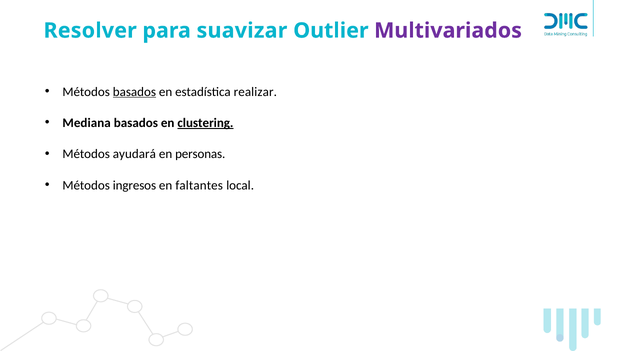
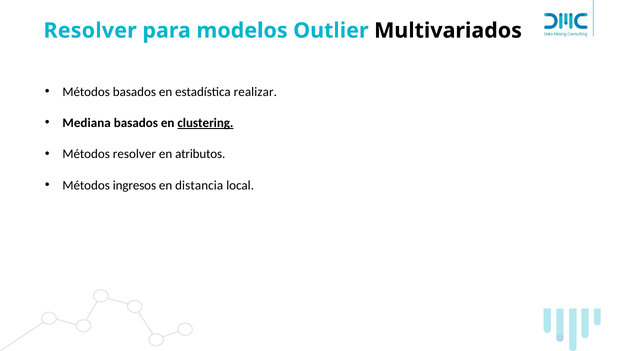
suavizar: suavizar -> modelos (242, 31)
Multivariados colour: purple -> black (448, 31)
basados underline: present -> none (134, 92)
Métodos ayudará: ayudará -> resolver (134, 154)
personas: personas -> atributos (200, 154)
faltantes: faltantes -> distancia (199, 185)
